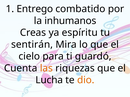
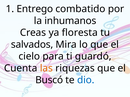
espíritu: espíritu -> floresta (80, 33)
sentirán: sentirán -> salvados (32, 45)
Lucha: Lucha -> Buscó (49, 80)
dio colour: orange -> blue (86, 80)
